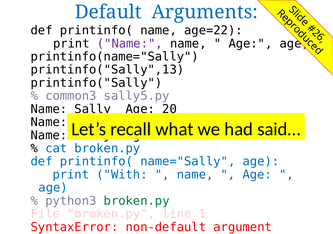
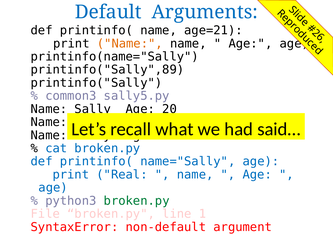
age=22: age=22 -> age=21 (213, 31)
Name colour: purple -> orange (130, 44)
printinfo("Sally",13: printinfo("Sally",13 -> printinfo("Sally",89 (107, 70)
With: With -> Real (122, 175)
